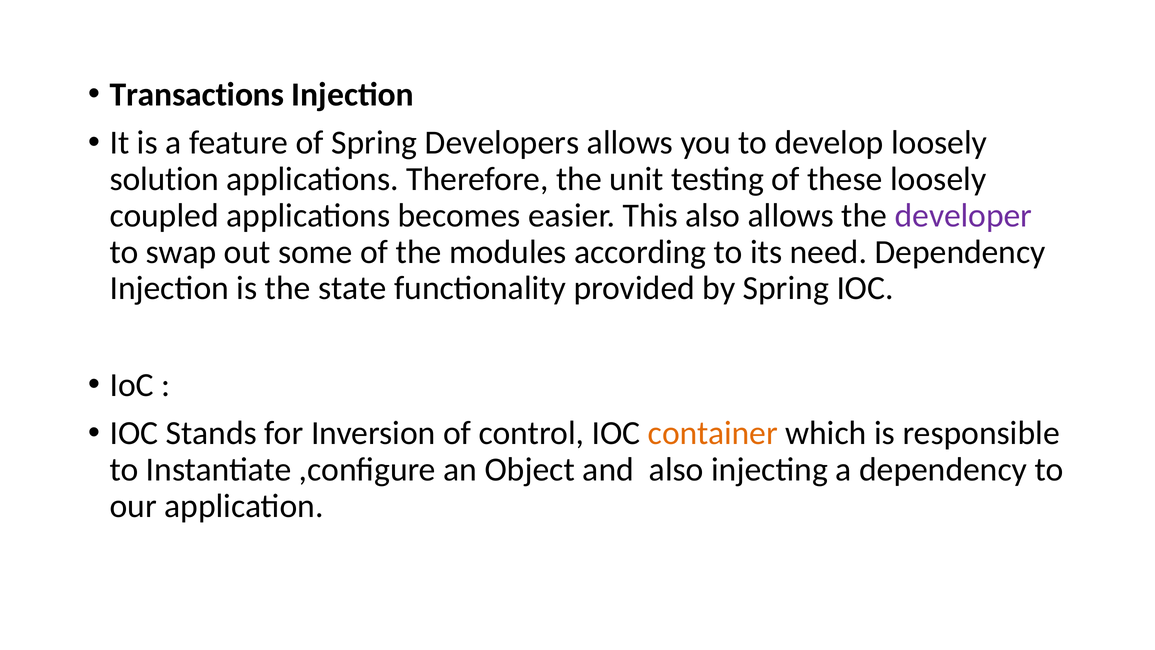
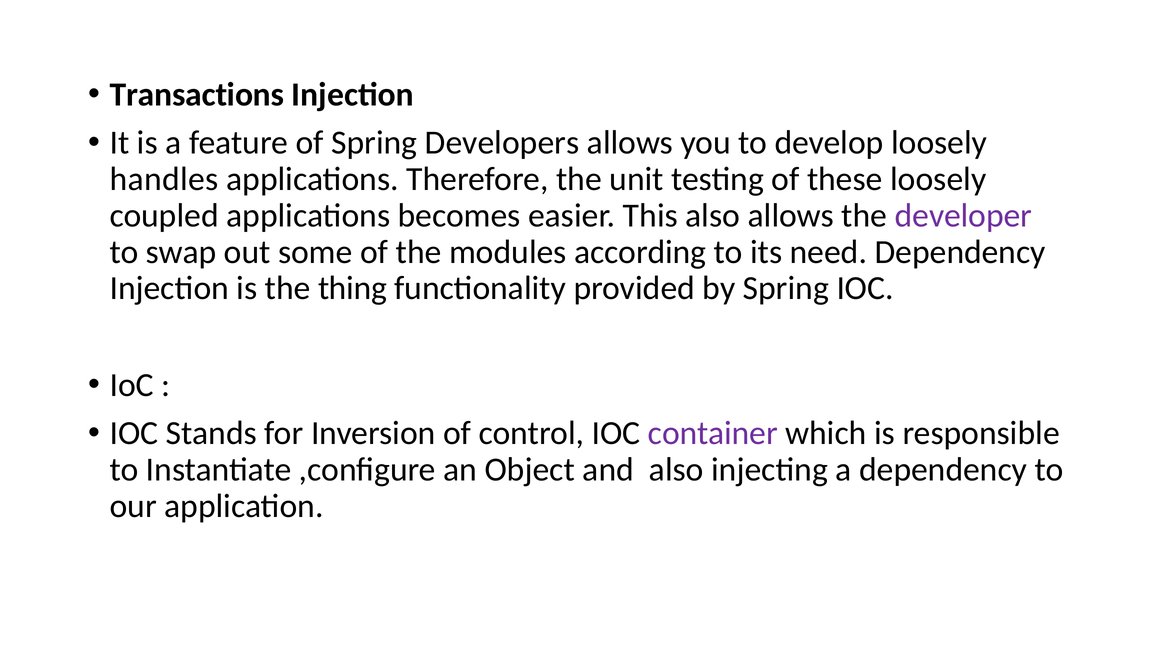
solution: solution -> handles (164, 179)
state: state -> thing (352, 288)
container colour: orange -> purple (713, 433)
